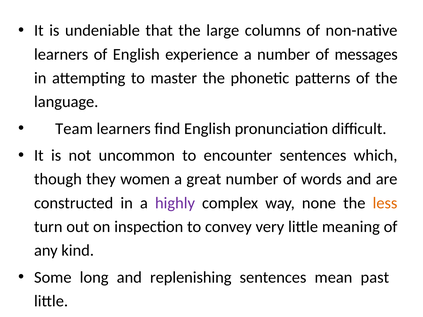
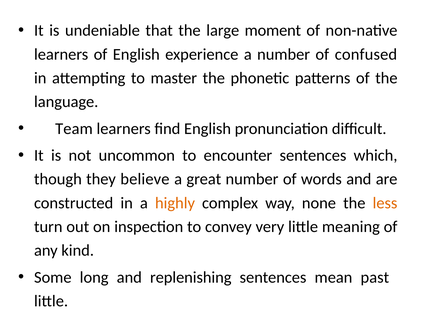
columns: columns -> moment (273, 31)
messages: messages -> confused (366, 54)
women: women -> believe (145, 179)
highly colour: purple -> orange (175, 203)
